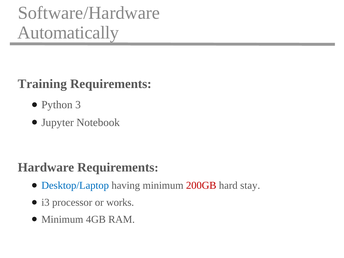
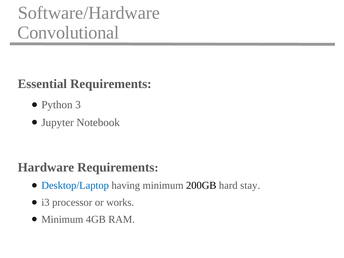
Automatically: Automatically -> Convolutional (68, 33)
Training: Training -> Essential (42, 84)
200GB colour: red -> black (201, 186)
